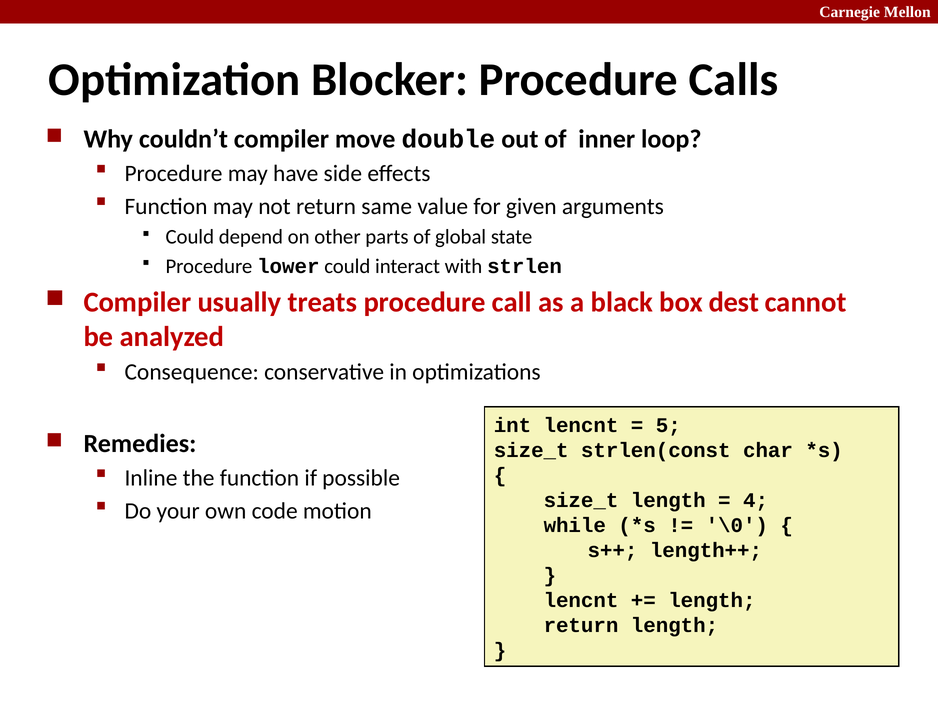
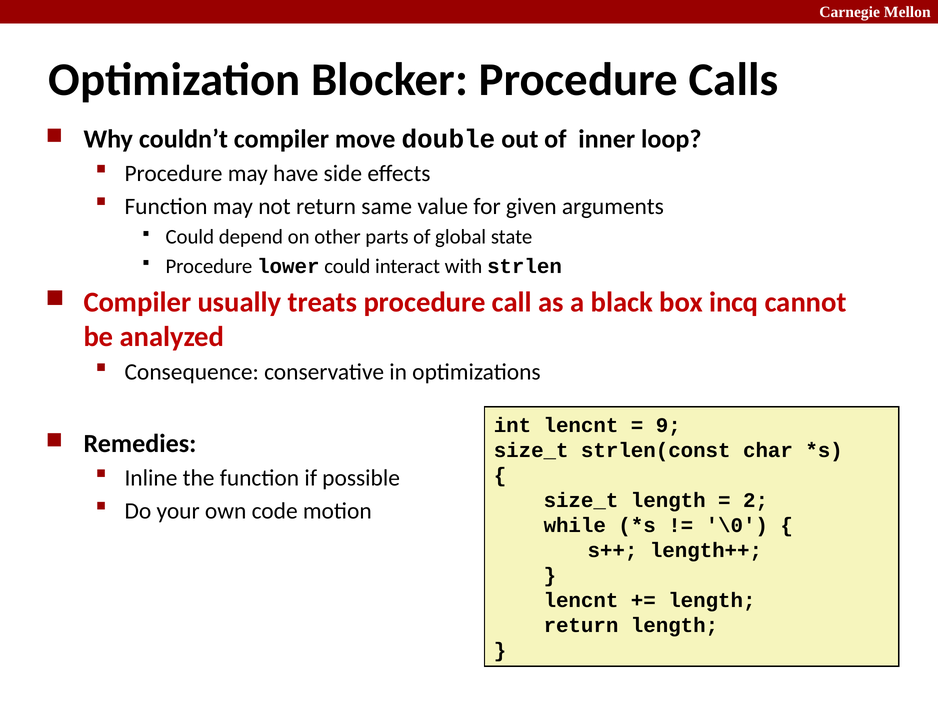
dest: dest -> incq (734, 302)
5: 5 -> 9 (668, 425)
4: 4 -> 2 (756, 500)
